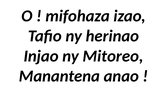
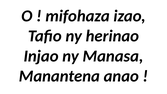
Mitoreo: Mitoreo -> Manasa (113, 56)
